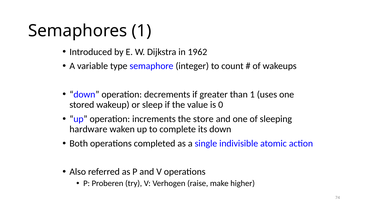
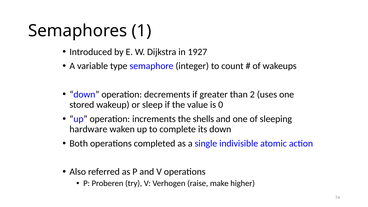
1962: 1962 -> 1927 (197, 52)
than 1: 1 -> 2 (252, 94)
store: store -> shells (203, 119)
